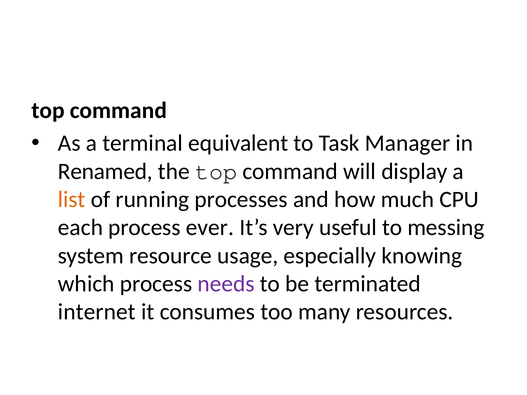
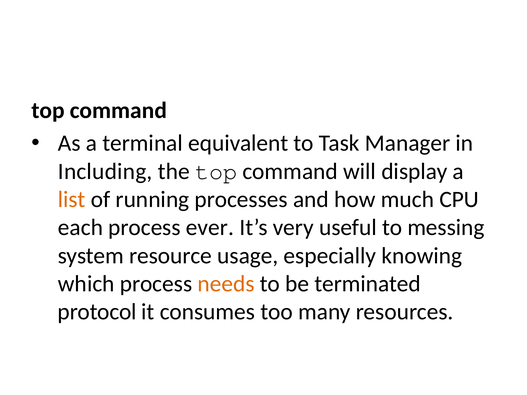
Renamed: Renamed -> Including (105, 171)
needs colour: purple -> orange (226, 284)
internet: internet -> protocol (97, 312)
